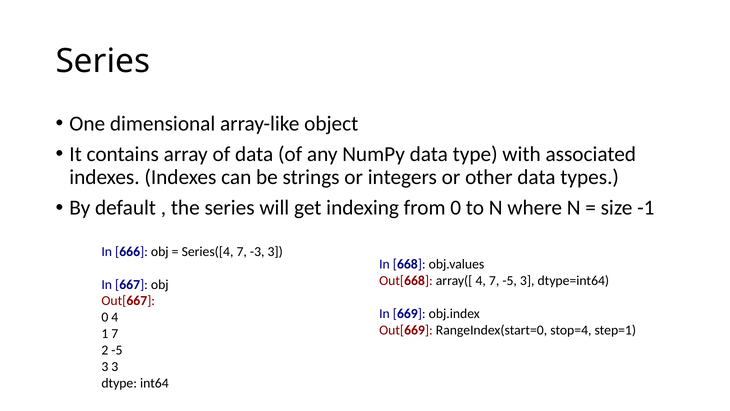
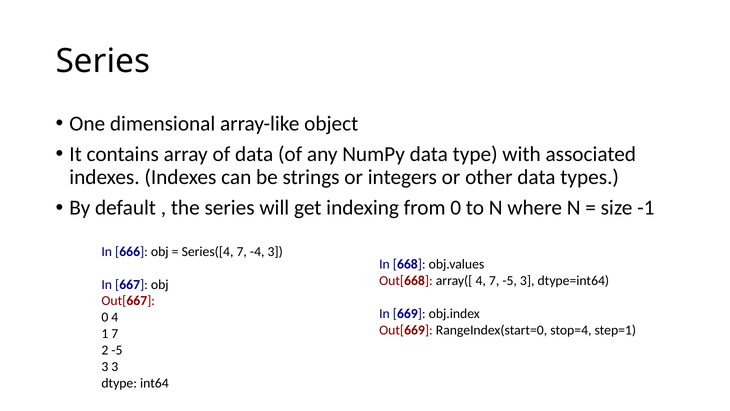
-3: -3 -> -4 (257, 251)
